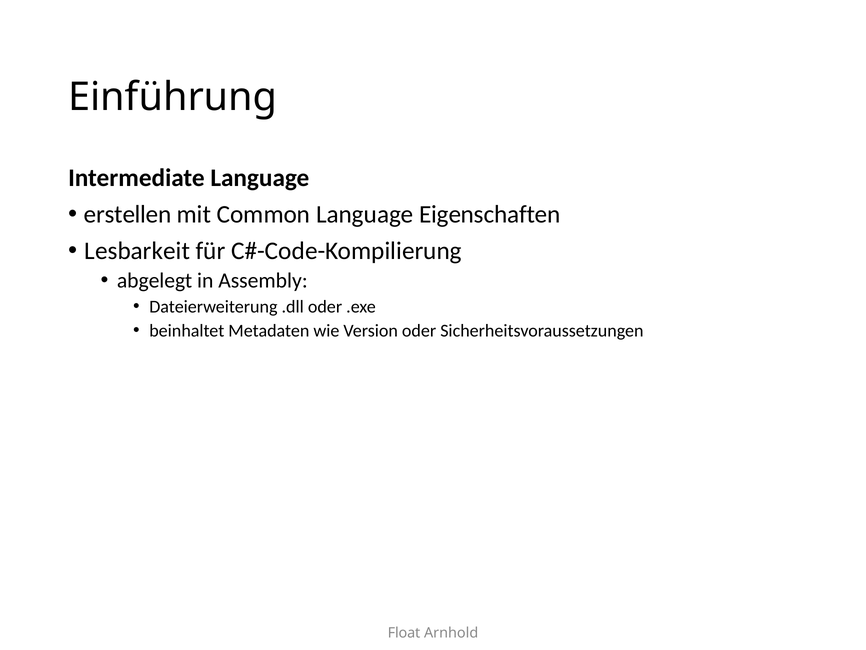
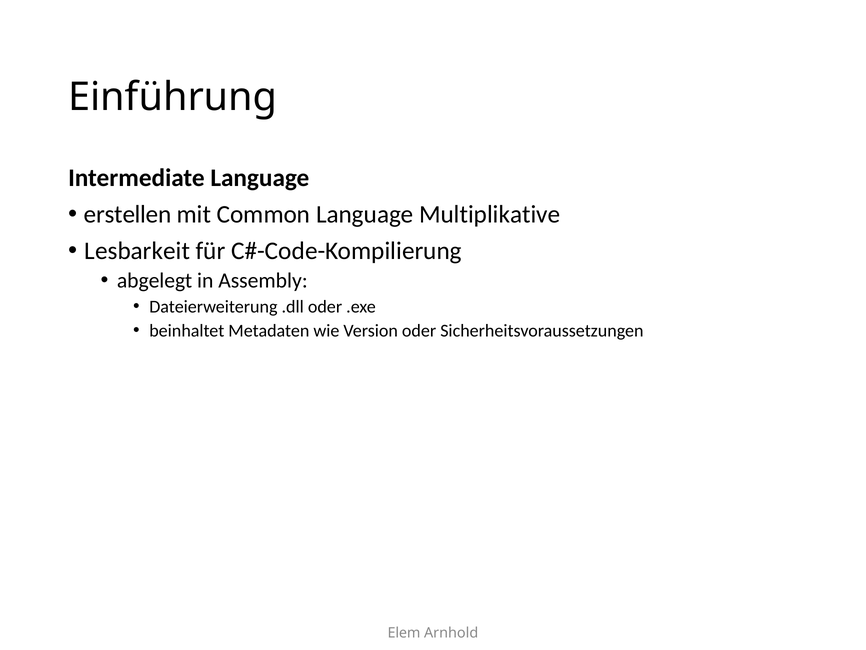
Eigenschaften: Eigenschaften -> Multiplikative (490, 214)
Float: Float -> Elem (404, 632)
